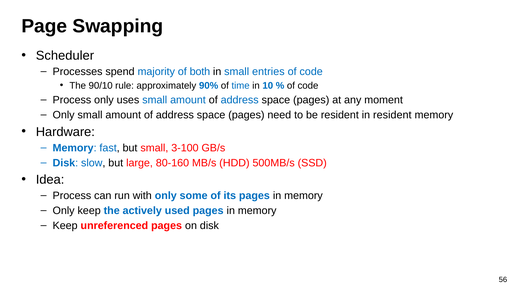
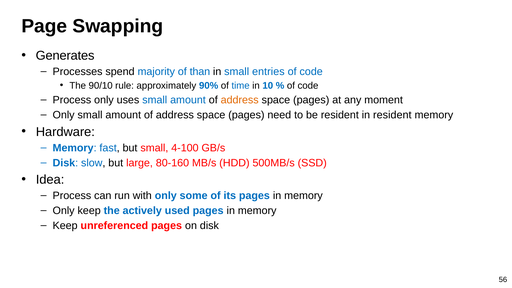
Scheduler: Scheduler -> Generates (65, 56)
both: both -> than (200, 72)
address colour: blue -> orange (240, 100)
3-100: 3-100 -> 4-100 (185, 148)
